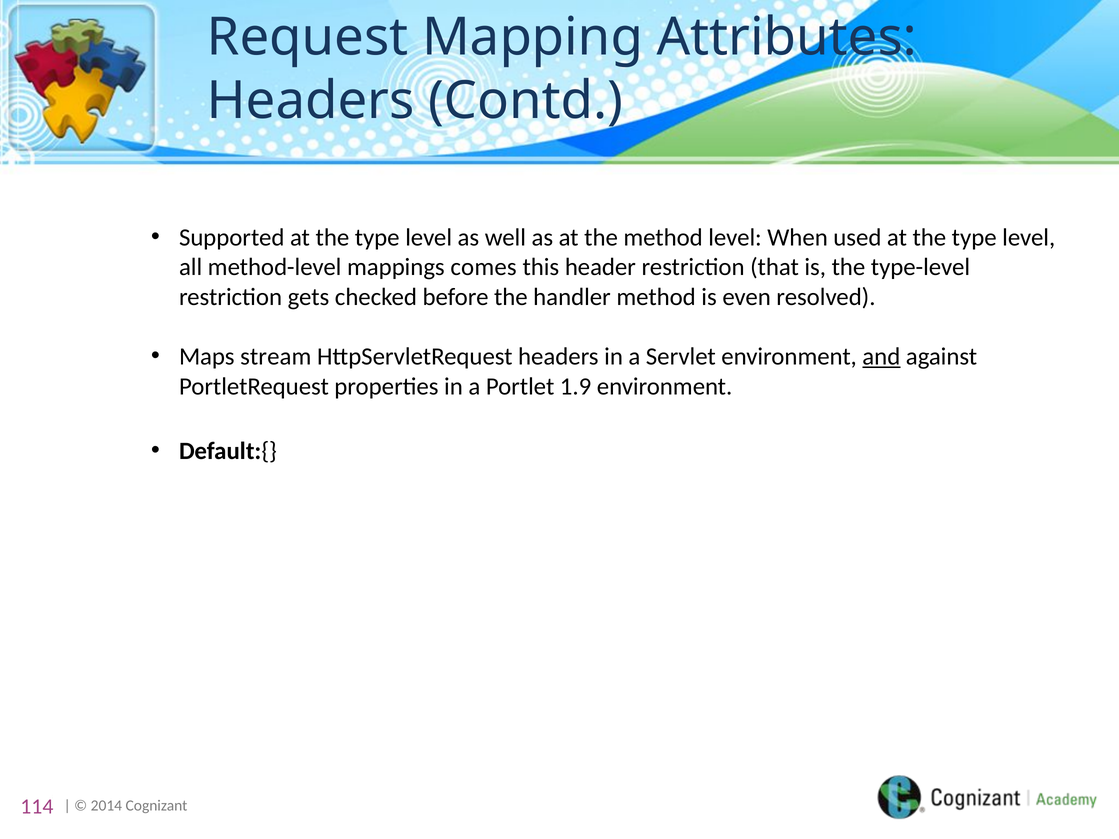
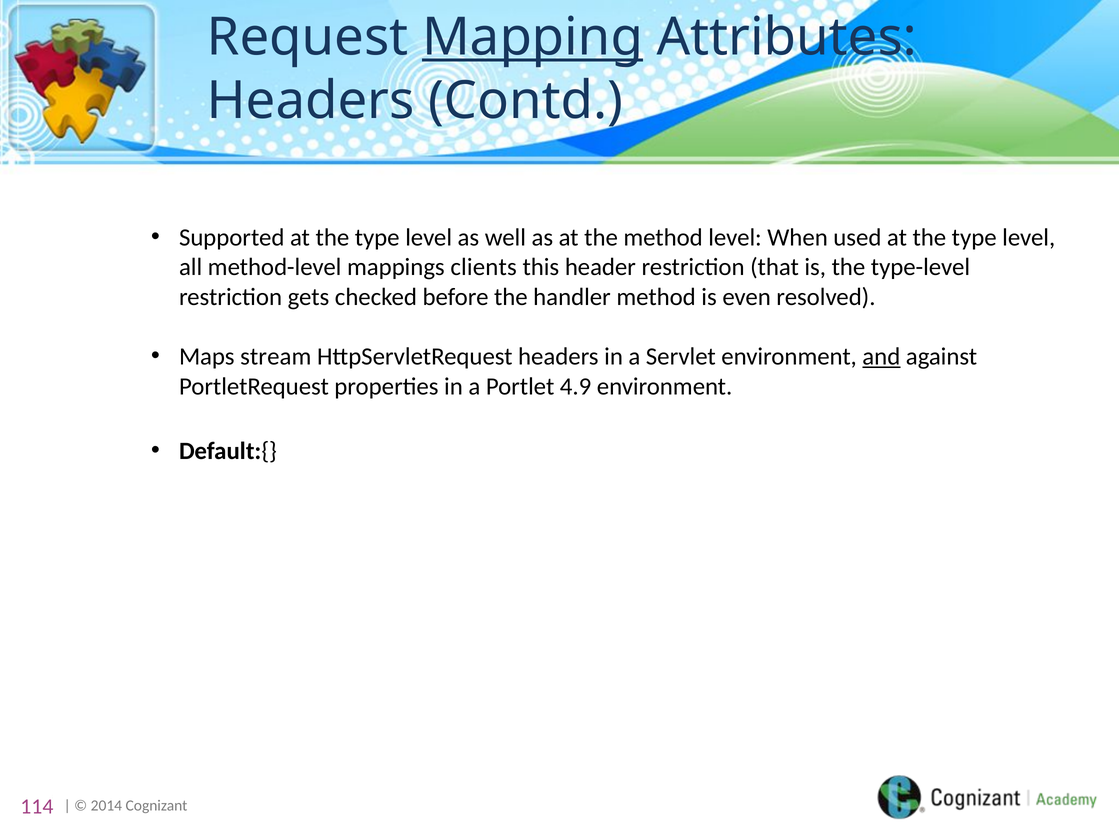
Mapping underline: none -> present (533, 37)
comes: comes -> clients (484, 267)
1.9: 1.9 -> 4.9 (576, 387)
